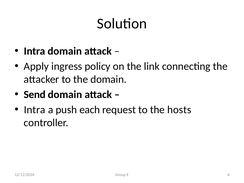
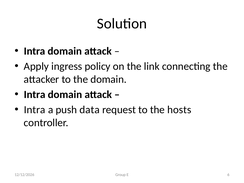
Send: Send -> Intra (35, 95)
each: each -> data (90, 110)
